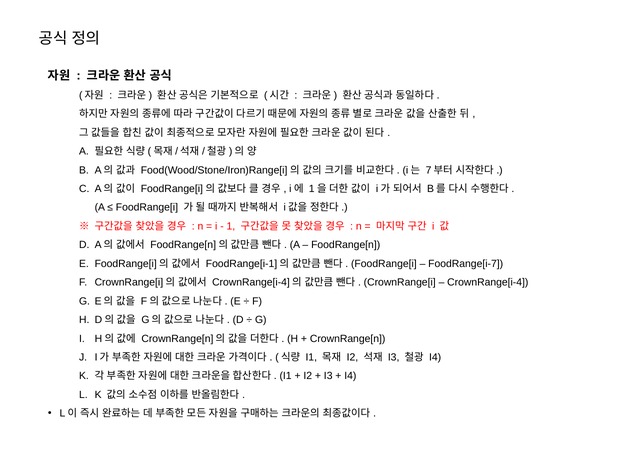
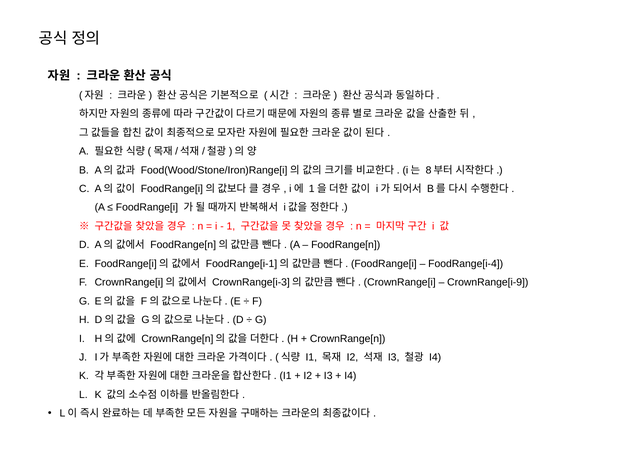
7: 7 -> 8 (429, 170)
FoodRange[i-7: FoodRange[i-7 -> FoodRange[i-4 (466, 263)
CrownRange[i-4: CrownRange[i-4 -> CrownRange[i-3 (251, 282)
CrownRange[i-4: CrownRange[i-4 -> CrownRange[i-9 (488, 282)
